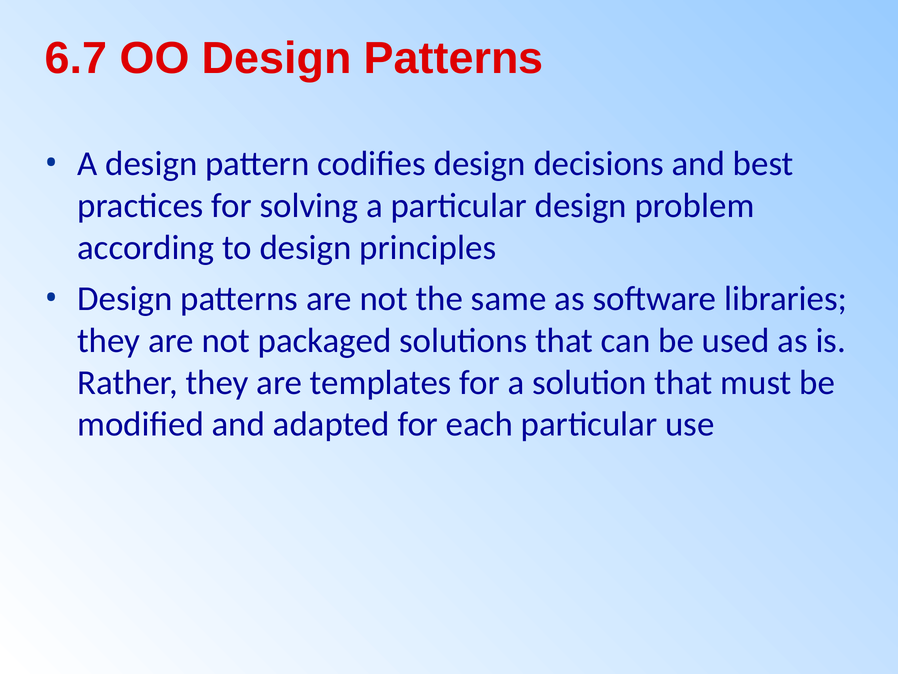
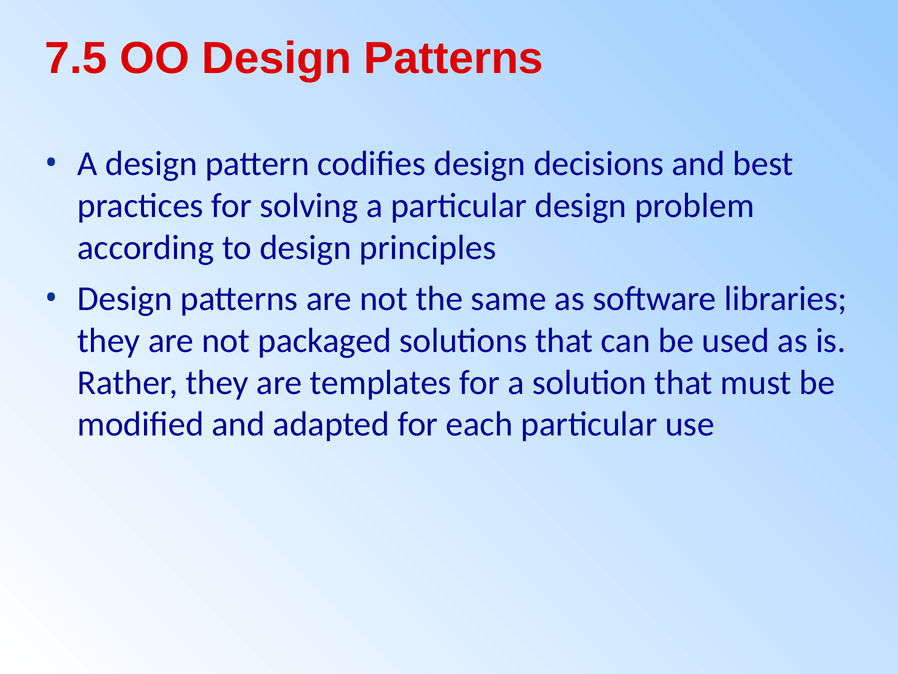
6.7: 6.7 -> 7.5 (76, 58)
